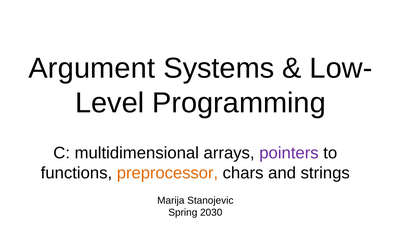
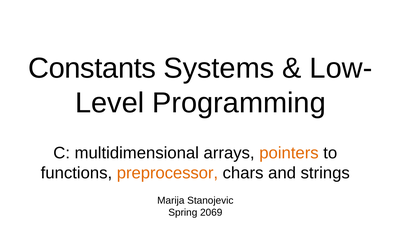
Argument: Argument -> Constants (92, 69)
pointers colour: purple -> orange (289, 153)
2030: 2030 -> 2069 (211, 213)
